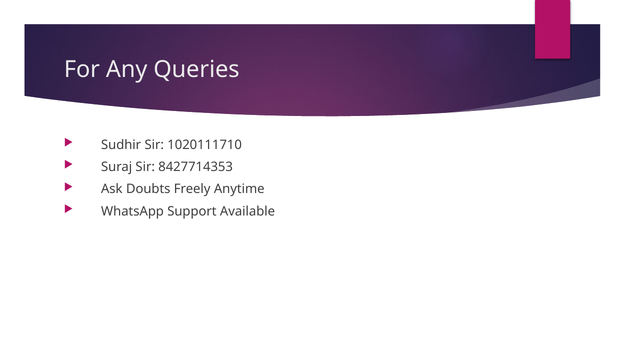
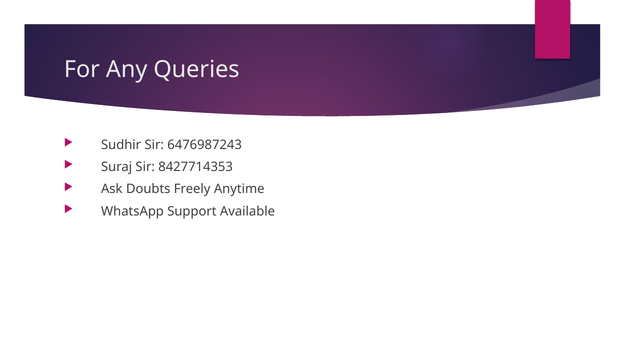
1020111710: 1020111710 -> 6476987243 (205, 145)
